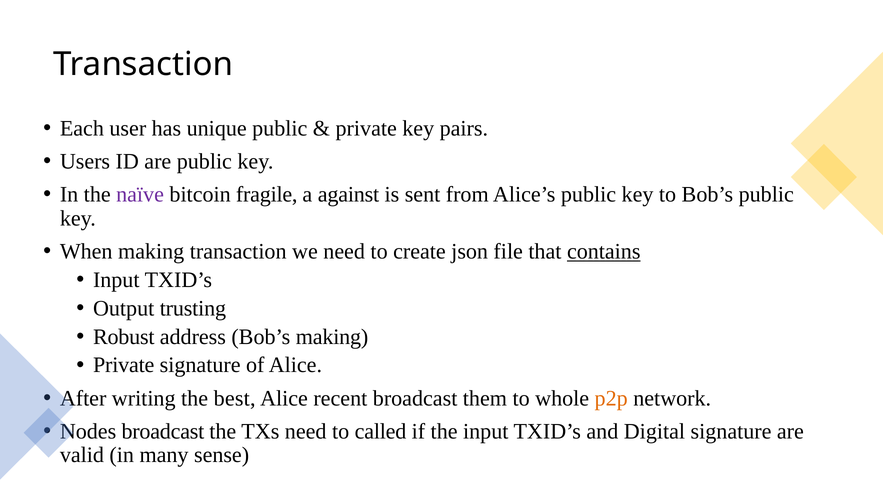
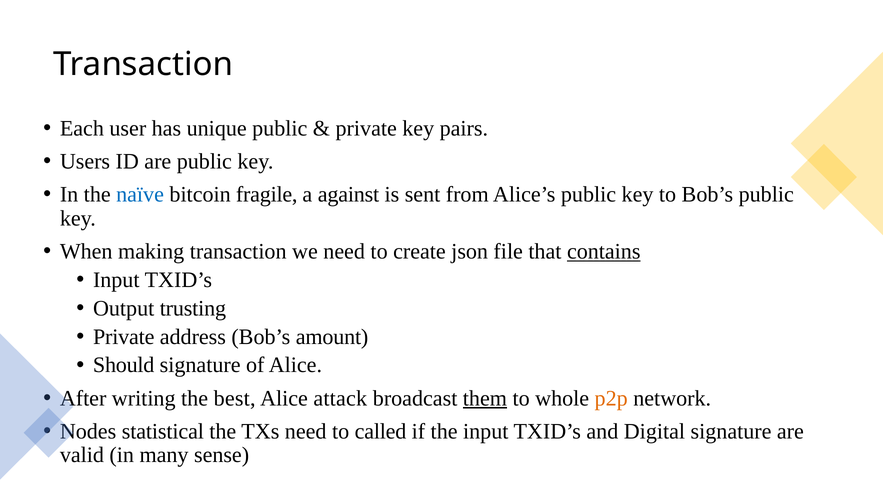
naïve colour: purple -> blue (140, 194)
Robust: Robust -> Private (124, 337)
Bob’s making: making -> amount (332, 337)
Private: Private -> Should (124, 365)
recent: recent -> attack (340, 398)
them underline: none -> present (485, 398)
broadcast: broadcast -> statistical (163, 431)
